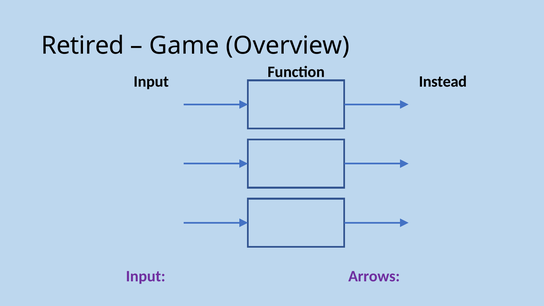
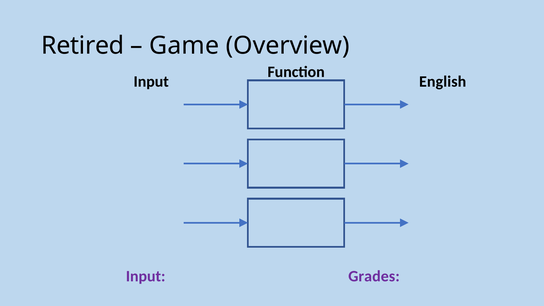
Instead: Instead -> English (443, 82)
Arrows: Arrows -> Grades (374, 276)
